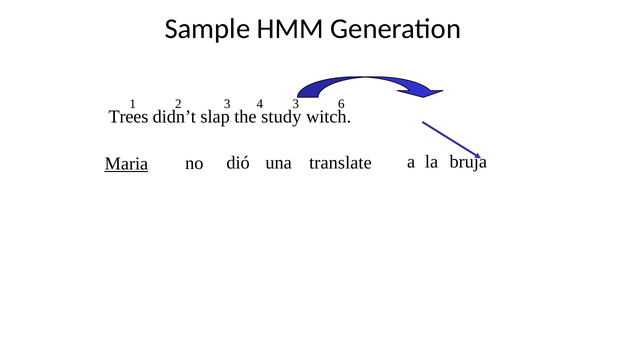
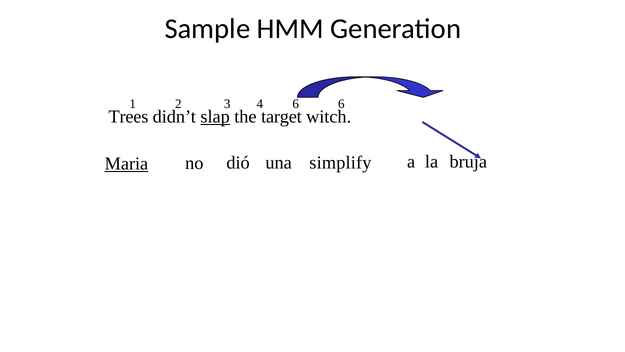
4 3: 3 -> 6 (296, 104)
slap underline: none -> present (215, 117)
study: study -> target (281, 117)
translate: translate -> simplify (340, 163)
